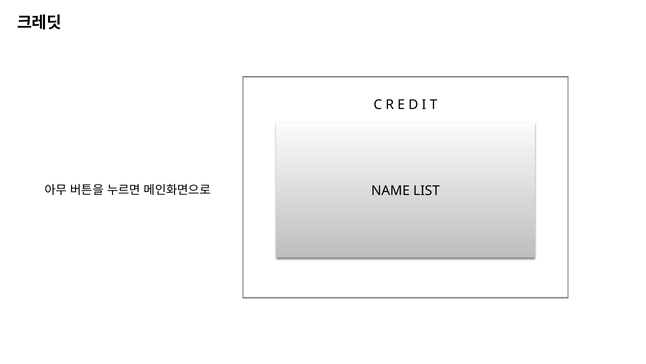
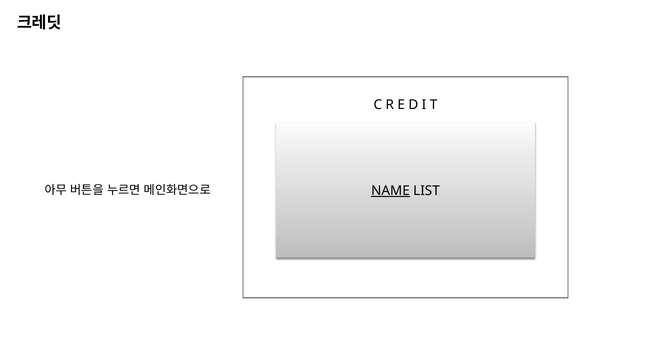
NAME underline: none -> present (390, 190)
